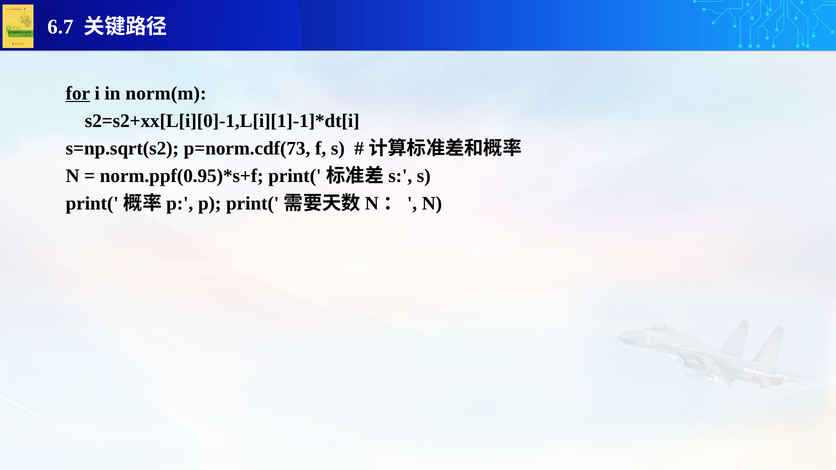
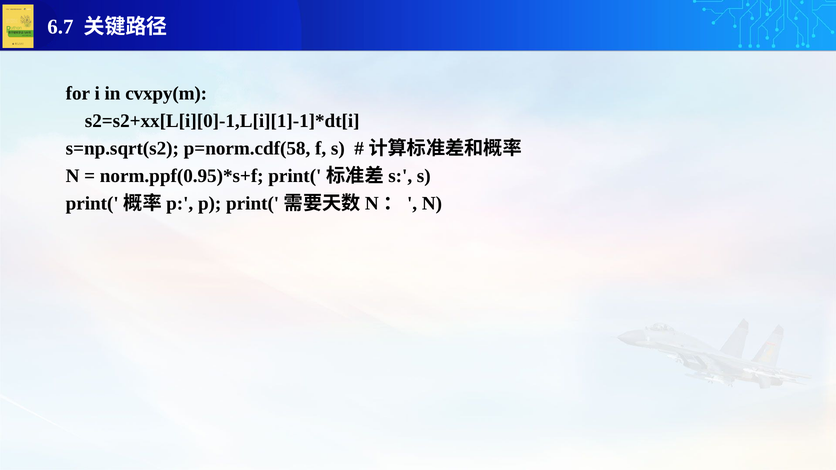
for underline: present -> none (78, 93)
norm(m: norm(m -> cvxpy(m (166, 93)
p=norm.cdf(73: p=norm.cdf(73 -> p=norm.cdf(58 (247, 148)
